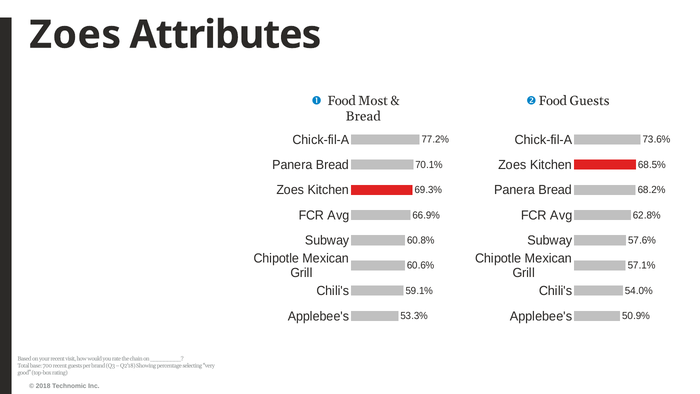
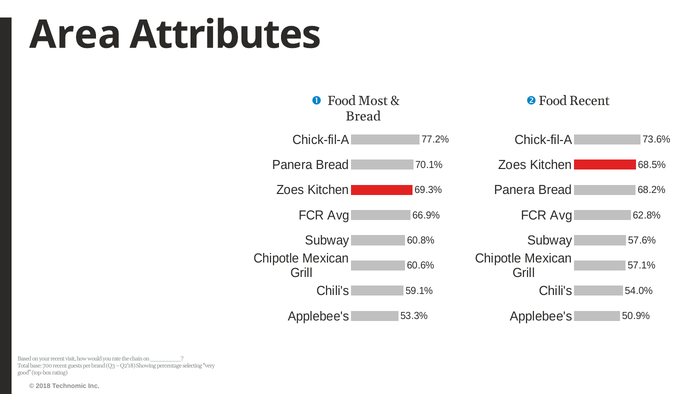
Zoes: Zoes -> Area (75, 35)
Food Guests: Guests -> Recent (590, 101)
